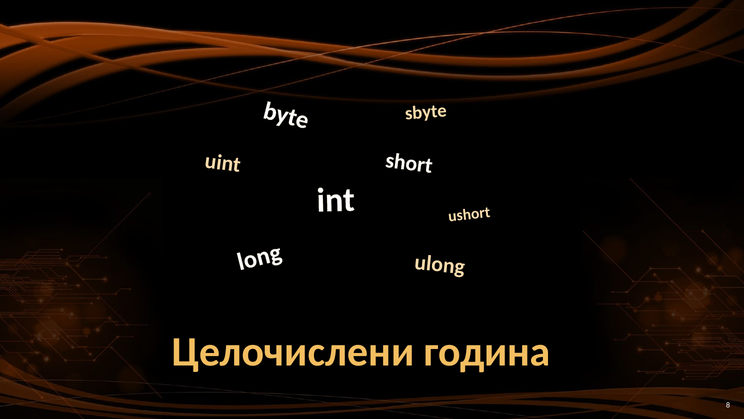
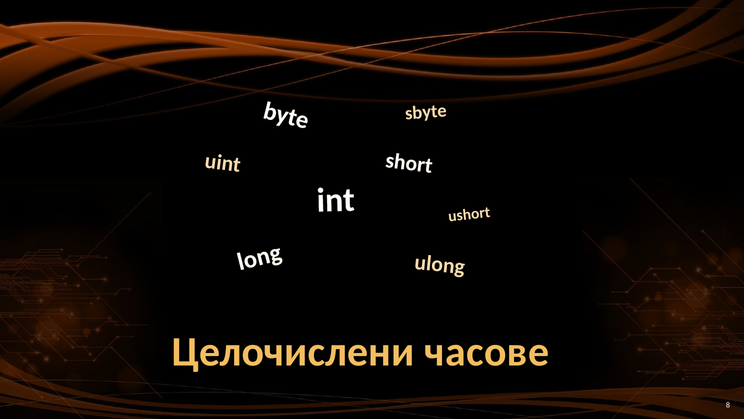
година: година -> часове (487, 352)
